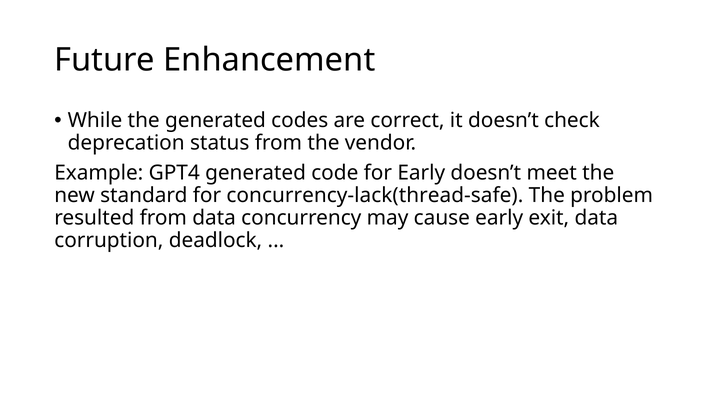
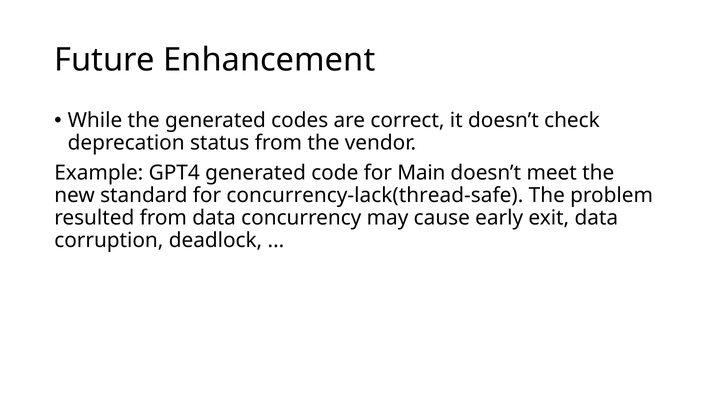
for Early: Early -> Main (421, 173)
